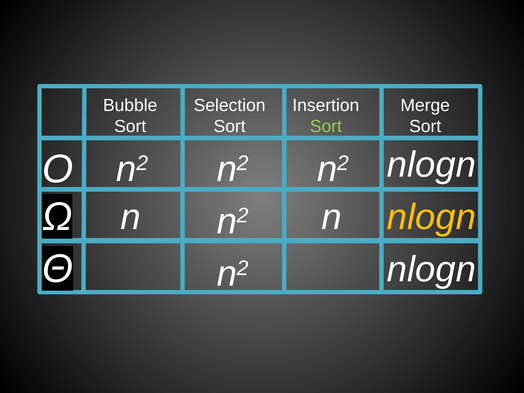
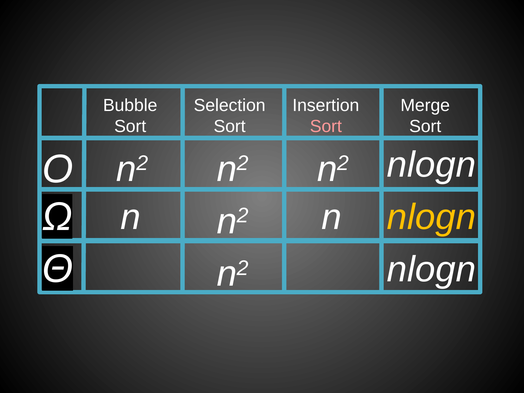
Sort colour: light green -> pink (326, 126)
